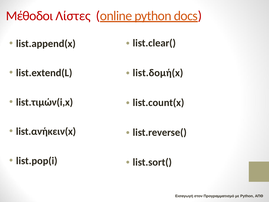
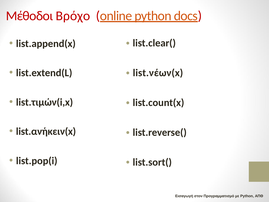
Λίστες: Λίστες -> Βρόχο (73, 16)
list.δομή(x: list.δομή(x -> list.νέων(x (158, 73)
